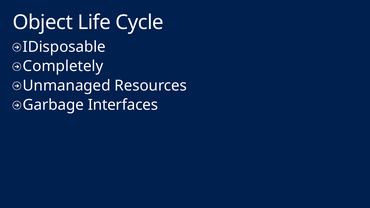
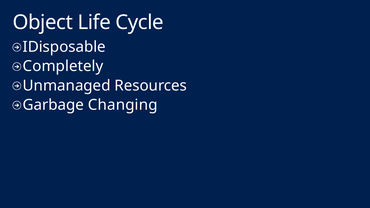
Interfaces: Interfaces -> Changing (123, 105)
